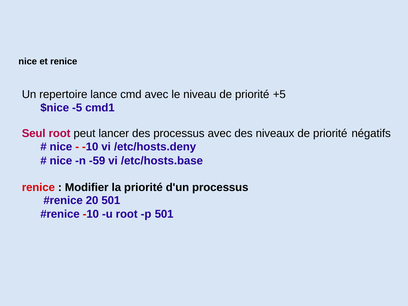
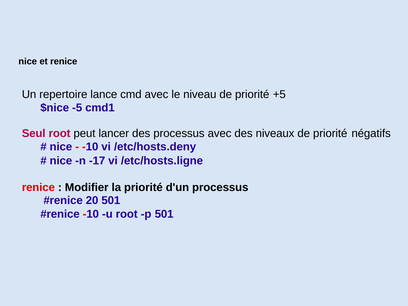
-59: -59 -> -17 (97, 161)
/etc/hosts.base: /etc/hosts.base -> /etc/hosts.ligne (162, 161)
